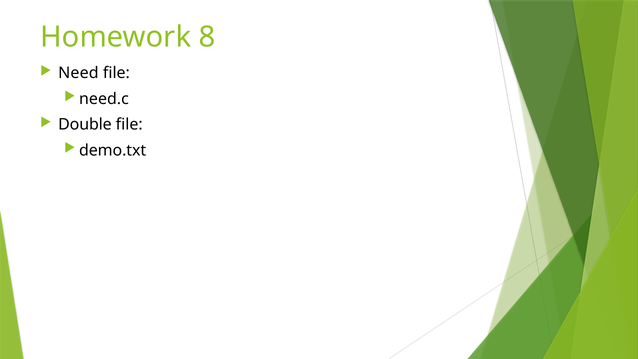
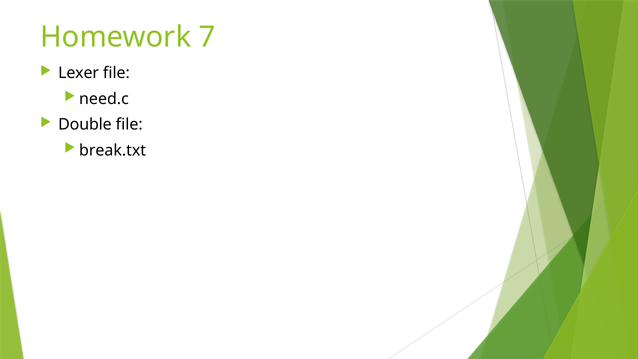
8: 8 -> 7 (207, 37)
Need: Need -> Lexer (79, 73)
demo.txt: demo.txt -> break.txt (113, 150)
